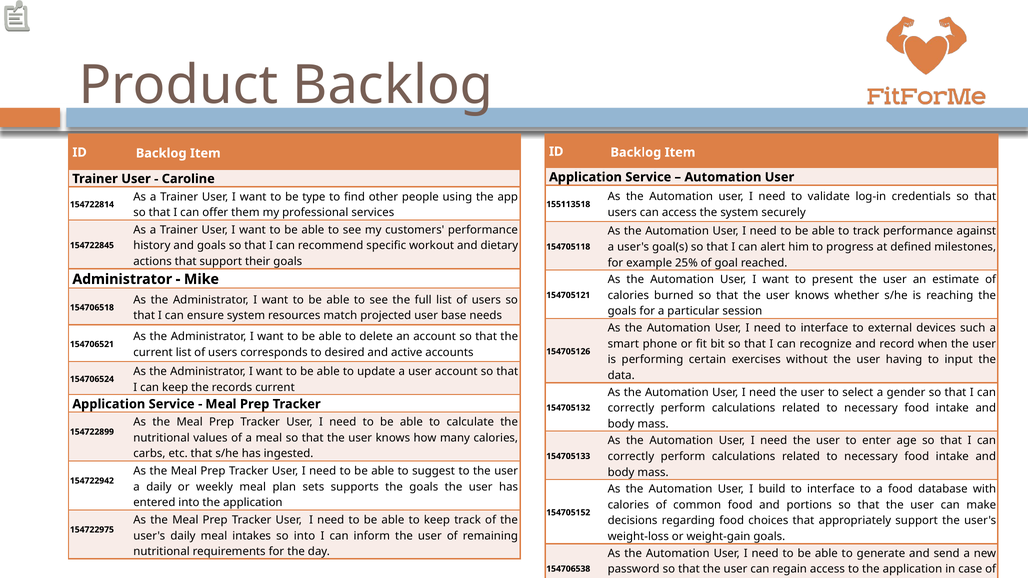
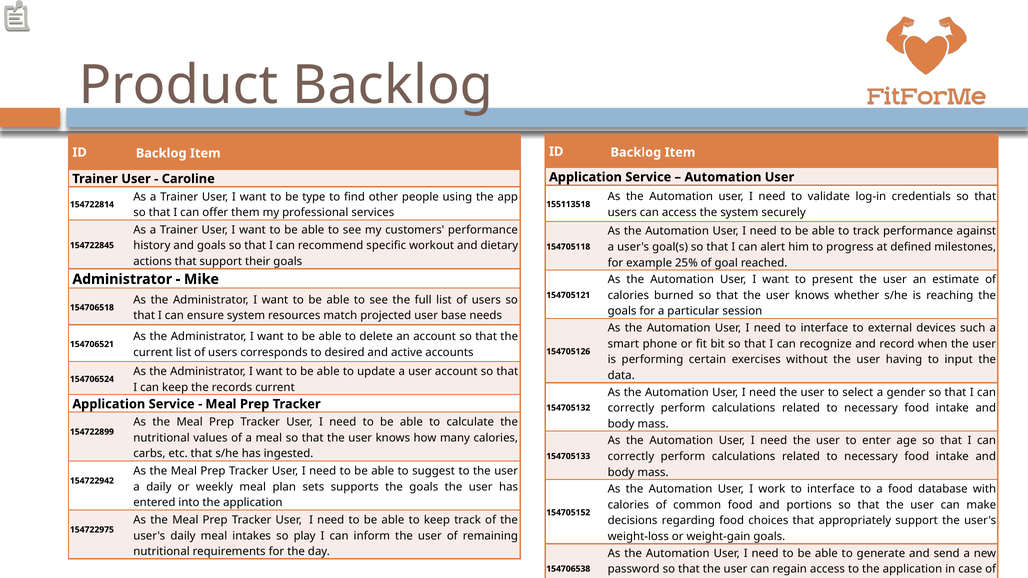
build: build -> work (772, 489)
so into: into -> play (305, 536)
